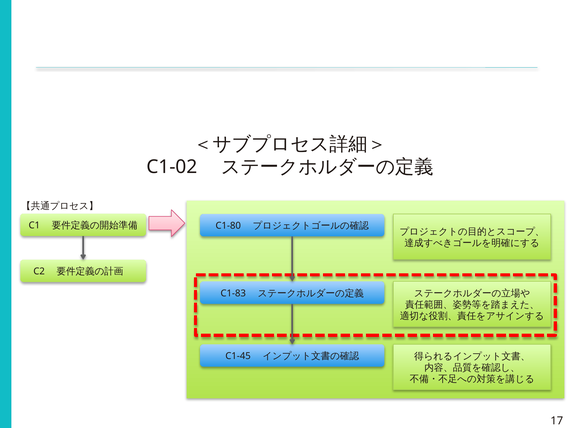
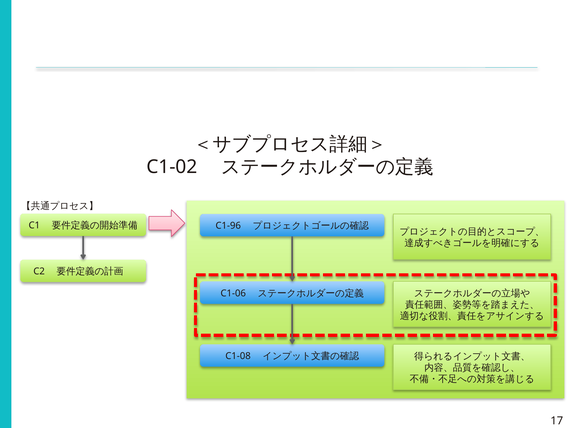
C1-80: C1-80 -> C1-96 (228, 226)
C1-83: C1-83 -> C1-06 (233, 293)
C1-45: C1-45 -> C1-08 (238, 356)
